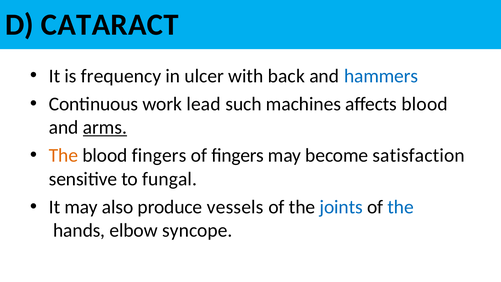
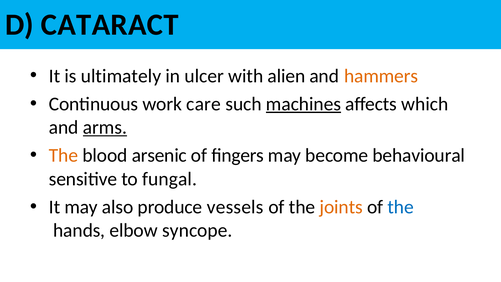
frequency: frequency -> ultimately (121, 76)
back: back -> alien (286, 76)
hammers colour: blue -> orange (381, 76)
lead: lead -> care (204, 104)
machines underline: none -> present (303, 104)
affects blood: blood -> which (425, 104)
blood fingers: fingers -> arsenic (159, 155)
satisfaction: satisfaction -> behavioural (419, 155)
joints colour: blue -> orange (341, 207)
